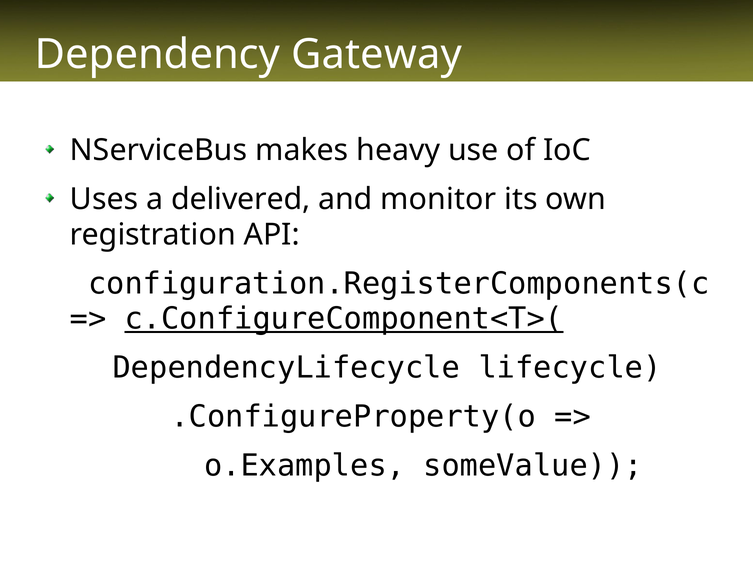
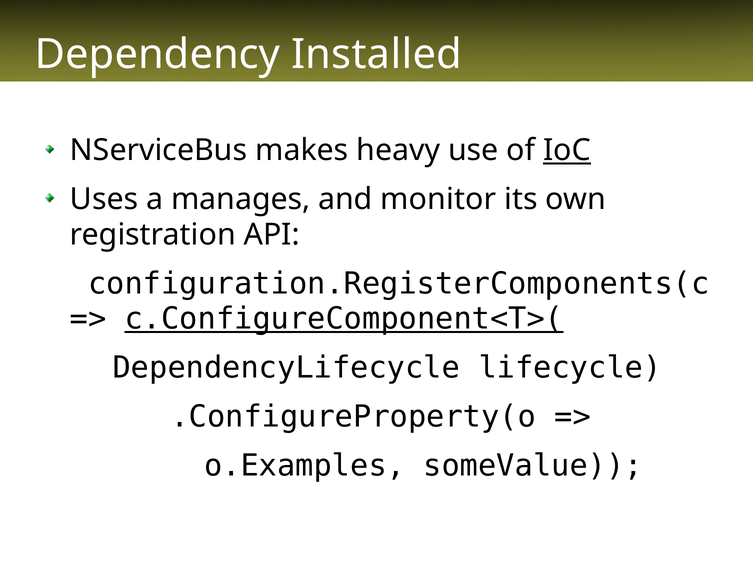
Gateway: Gateway -> Installed (376, 55)
IoC underline: none -> present (567, 150)
delivered: delivered -> manages (241, 199)
